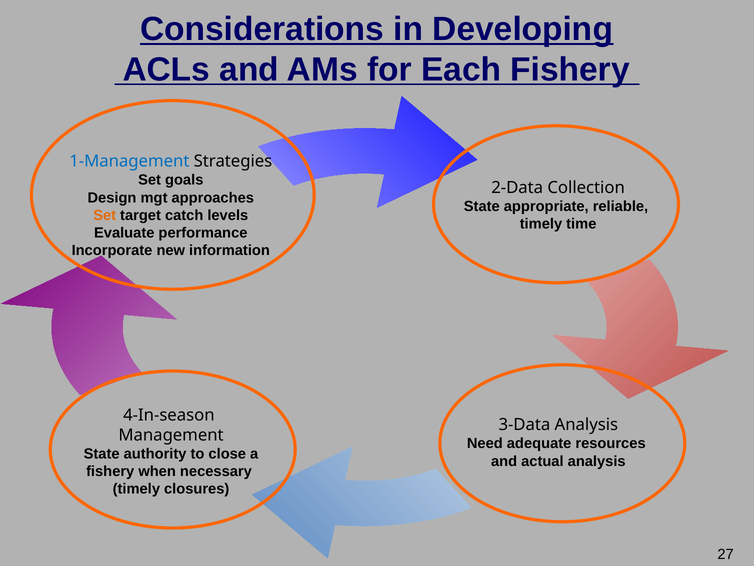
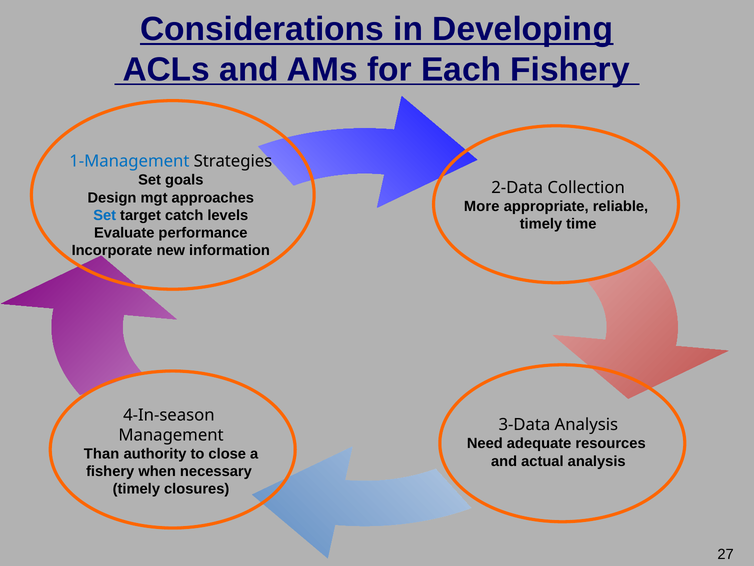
State: State -> More (482, 206)
Set colour: orange -> blue (105, 215)
State: State -> Than (102, 453)
